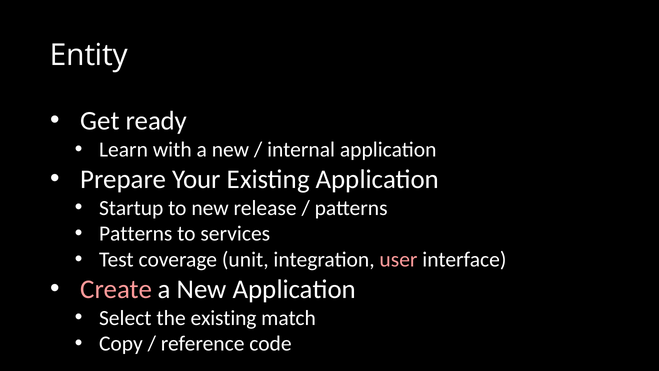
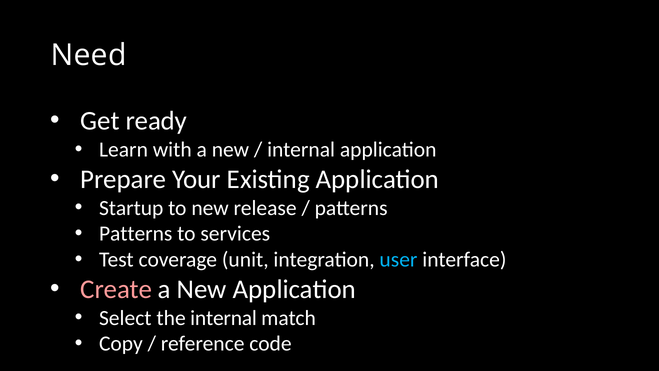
Entity: Entity -> Need (89, 55)
user colour: pink -> light blue (398, 259)
the existing: existing -> internal (224, 318)
